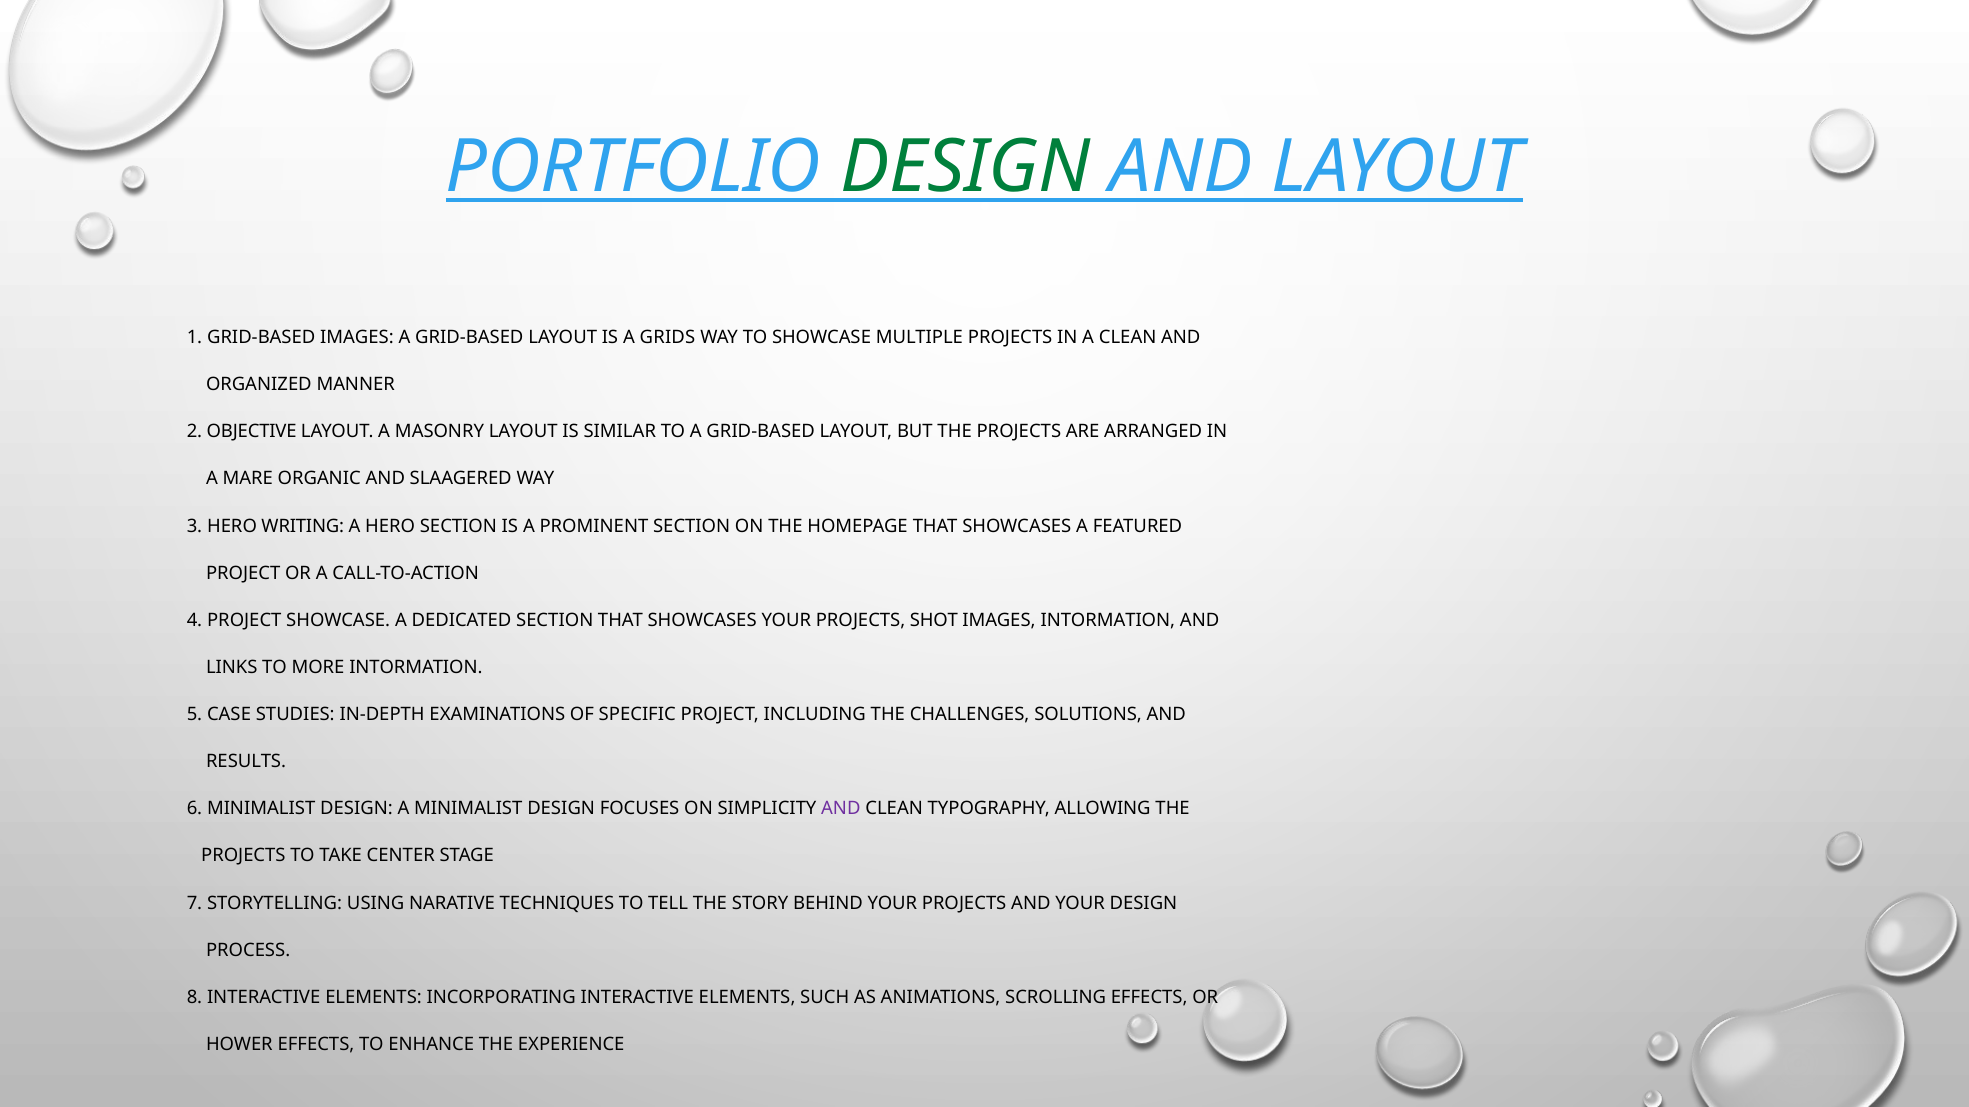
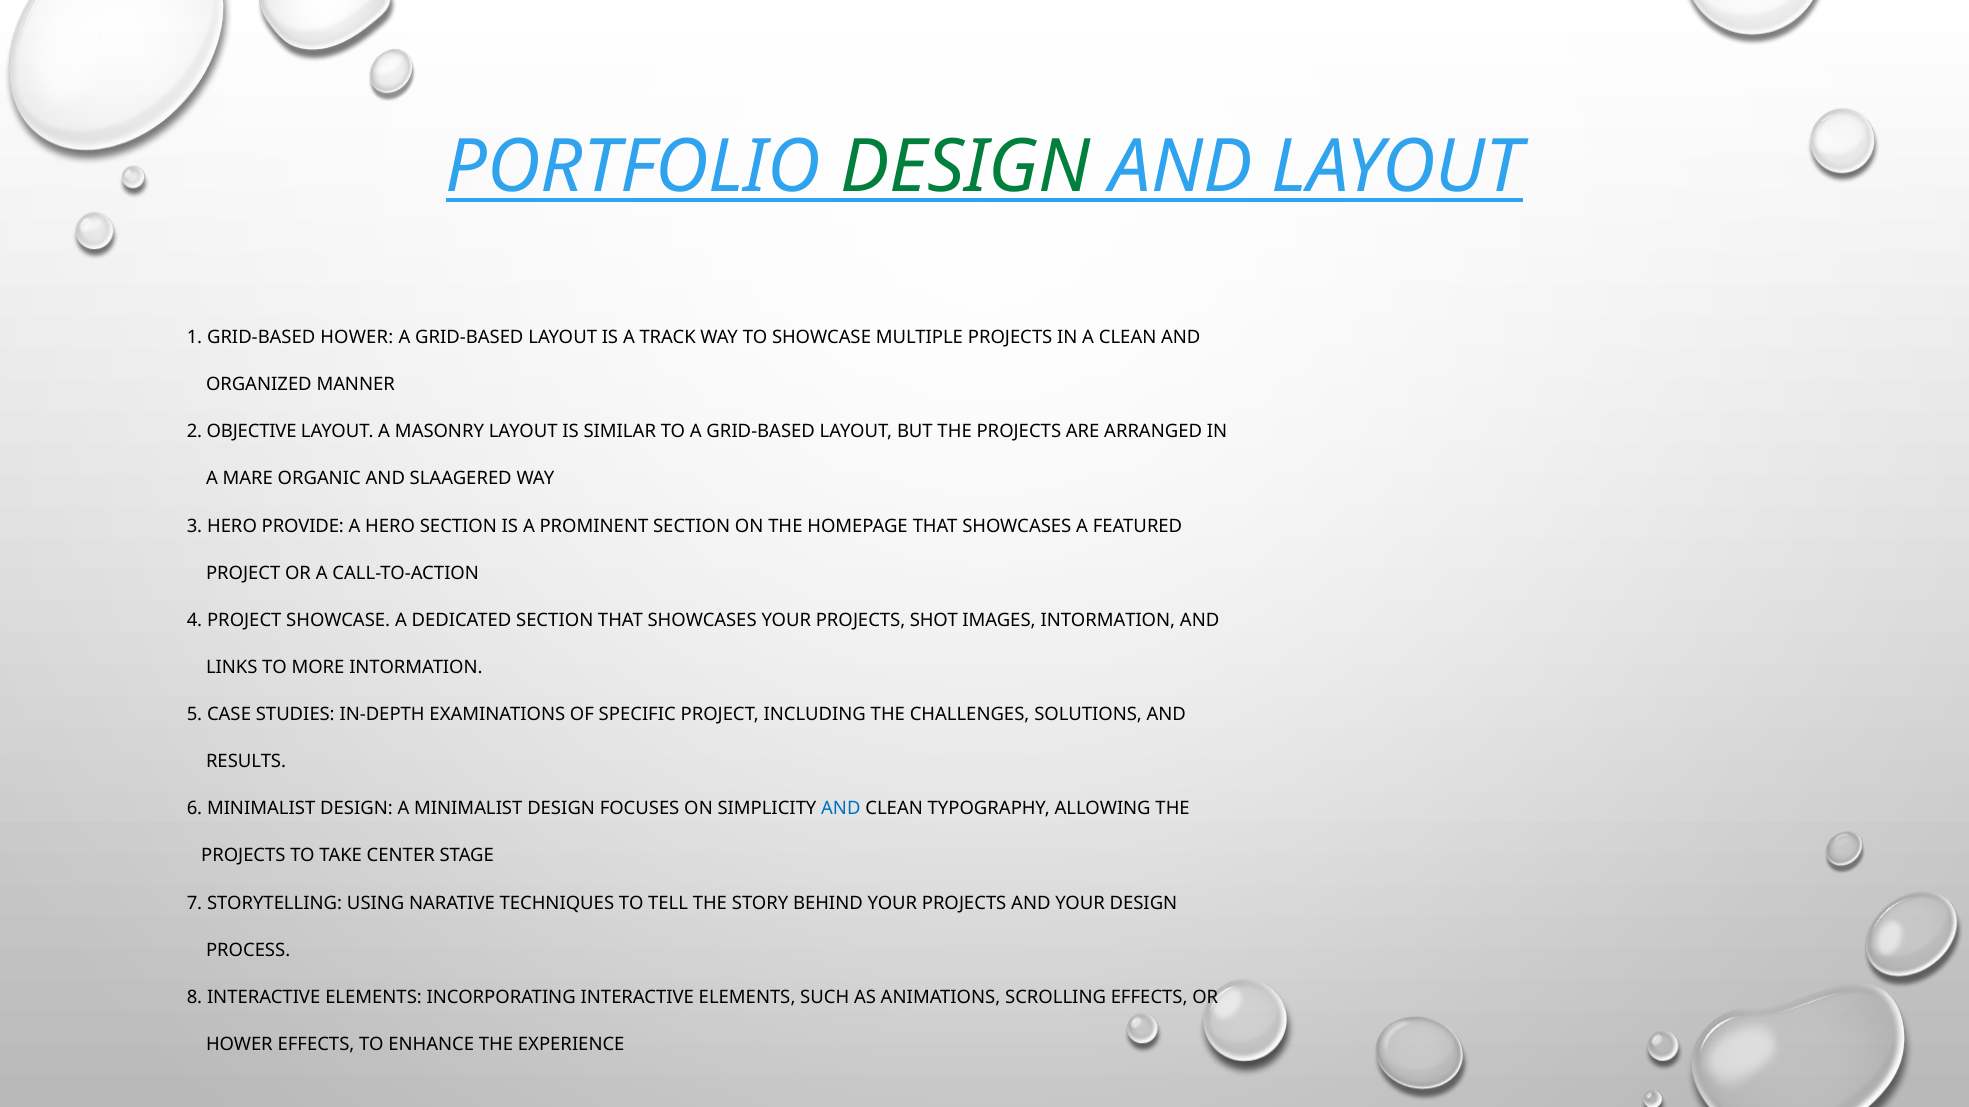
GRID-BASED IMAGES: IMAGES -> HOWER (357, 338)
GRIDS: GRIDS -> TRACK (668, 338)
WRITING: WRITING -> PROVIDE (303, 526)
AND colour: purple -> blue (841, 809)
